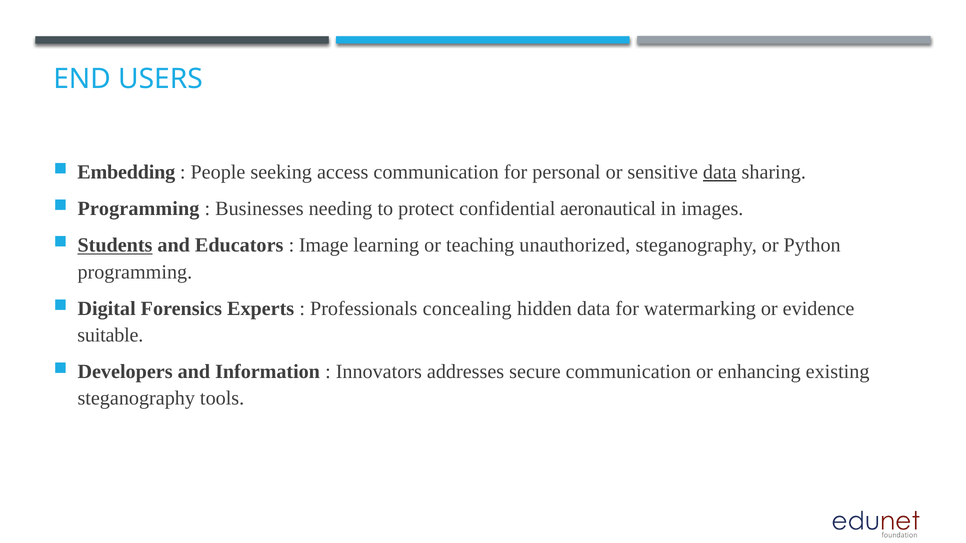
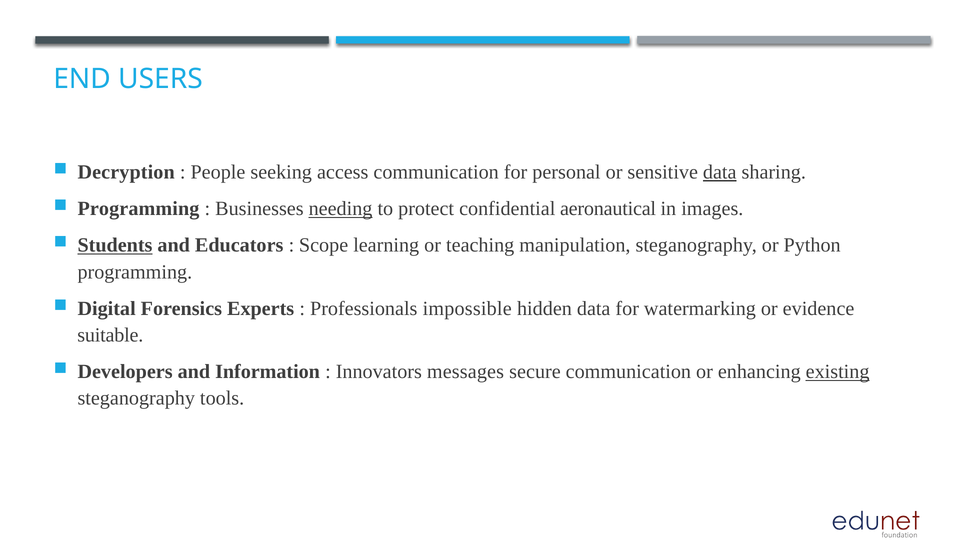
Embedding: Embedding -> Decryption (126, 172)
needing underline: none -> present (341, 209)
Image: Image -> Scope (324, 246)
unauthorized: unauthorized -> manipulation (575, 246)
concealing: concealing -> impossible (467, 309)
addresses: addresses -> messages (466, 372)
existing underline: none -> present (838, 372)
